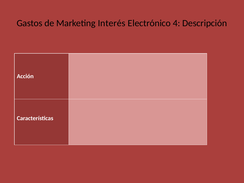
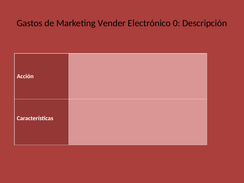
Interés: Interés -> Vender (112, 23)
4: 4 -> 0 (176, 23)
